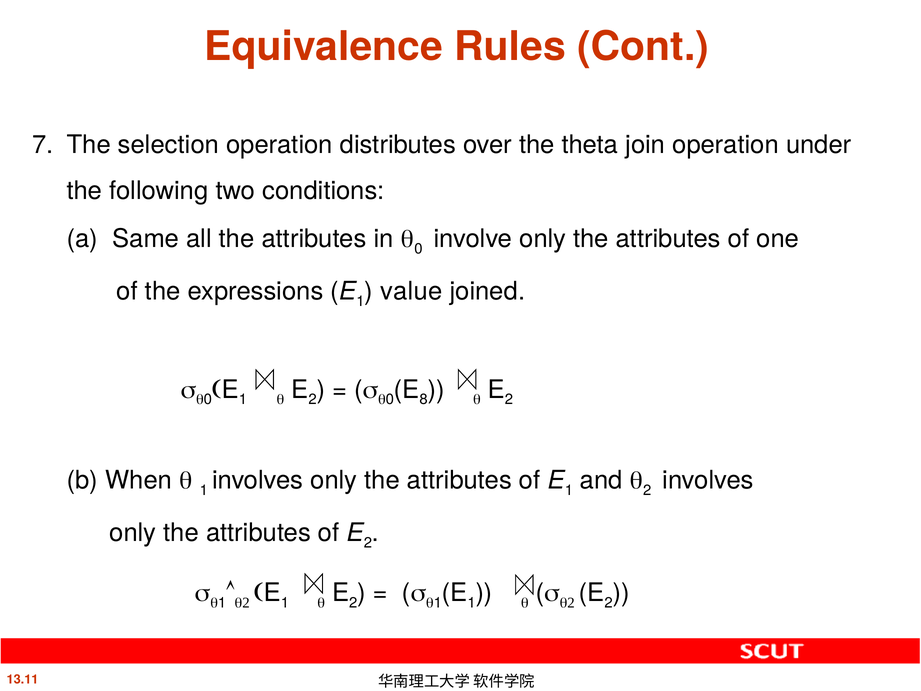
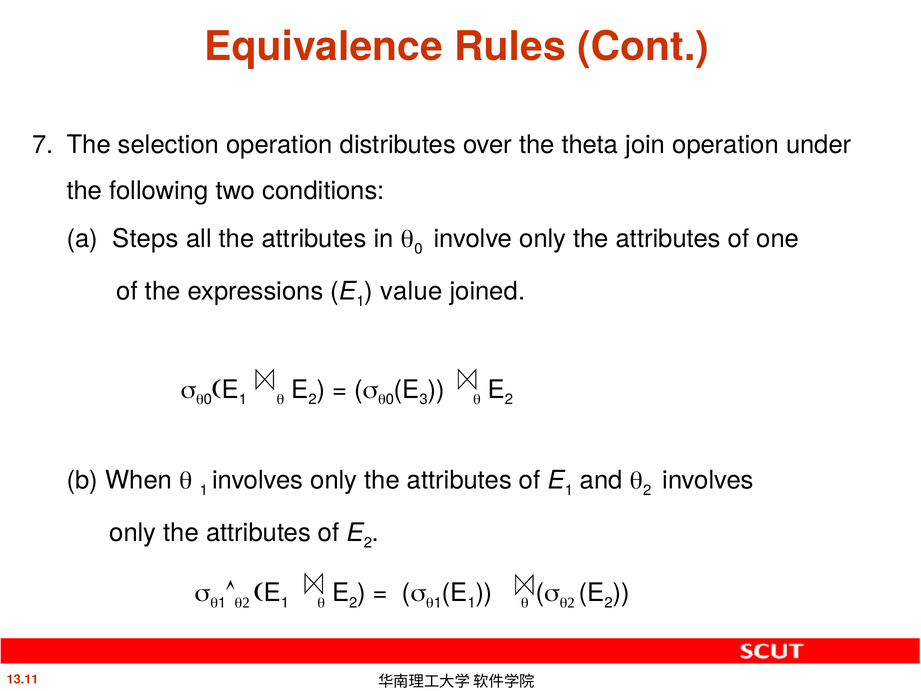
Same: Same -> Steps (146, 239)
8: 8 -> 3 (424, 399)
